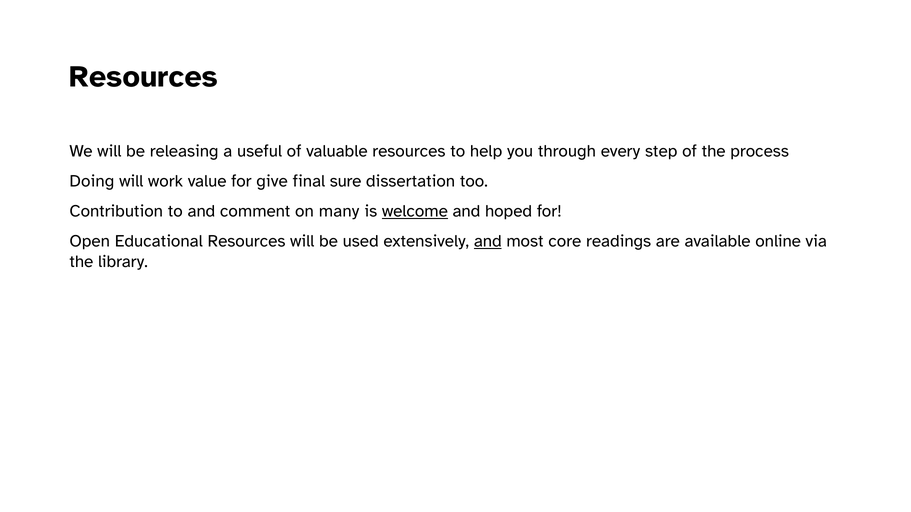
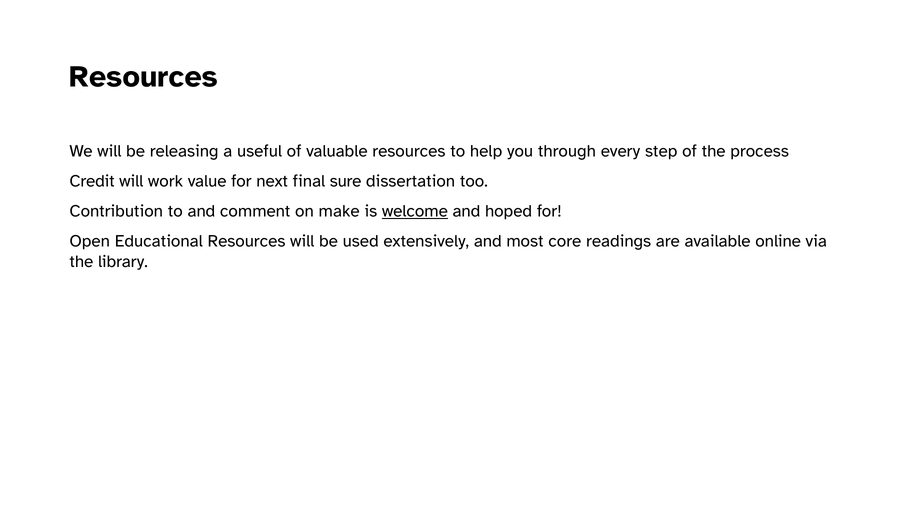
Doing: Doing -> Credit (92, 181)
give: give -> next (272, 181)
many: many -> make (339, 211)
and underline: present -> none (488, 241)
